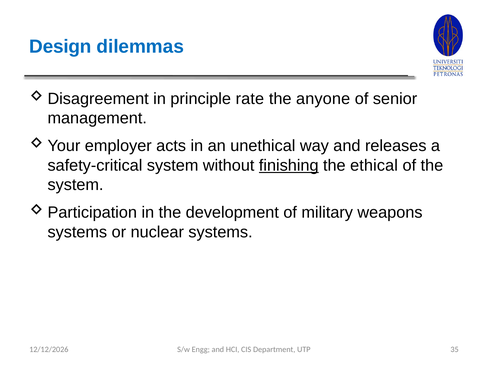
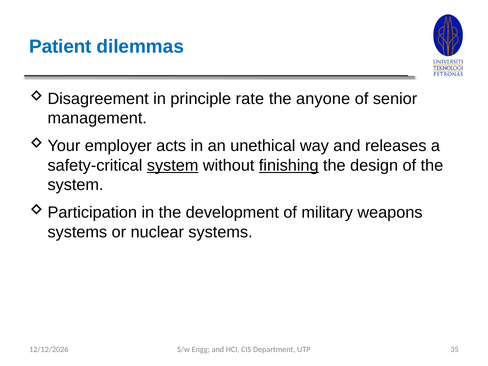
Design: Design -> Patient (60, 46)
system underline: none -> present (173, 165)
ethical: ethical -> design (374, 165)
